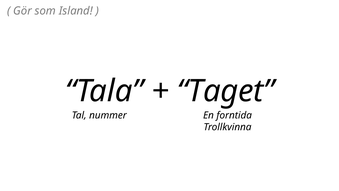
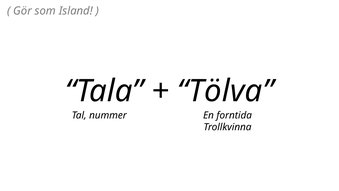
Taget: Taget -> Tölva (225, 91)
